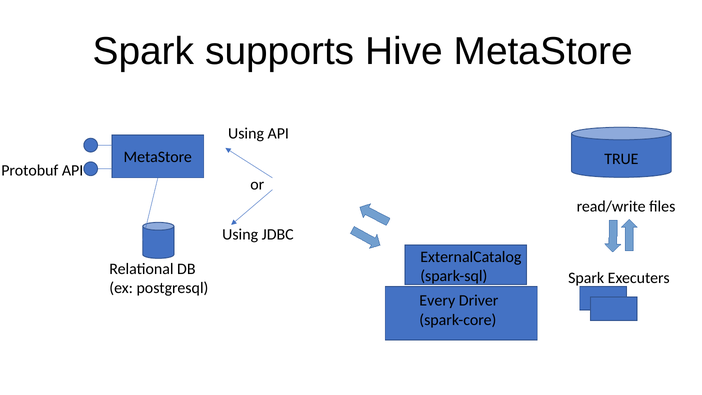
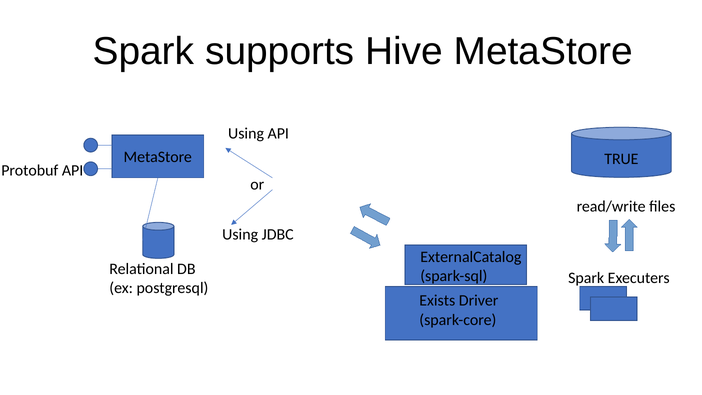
Every: Every -> Exists (437, 301)
